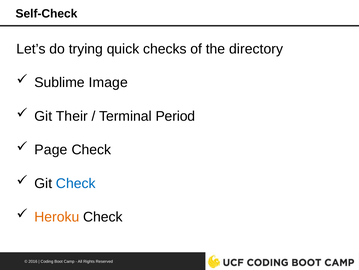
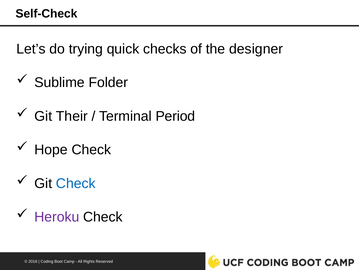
directory: directory -> designer (256, 49)
Image: Image -> Folder (108, 82)
Page: Page -> Hope (51, 149)
Heroku colour: orange -> purple (57, 216)
